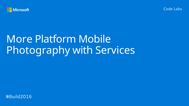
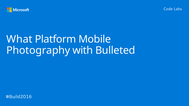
More: More -> What (19, 39)
Services: Services -> Bulleted (115, 51)
